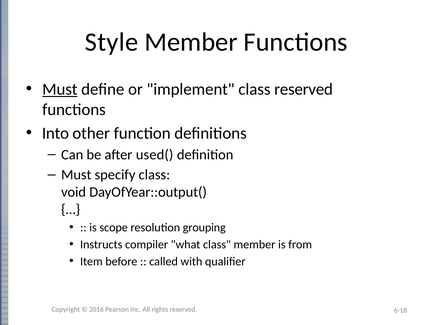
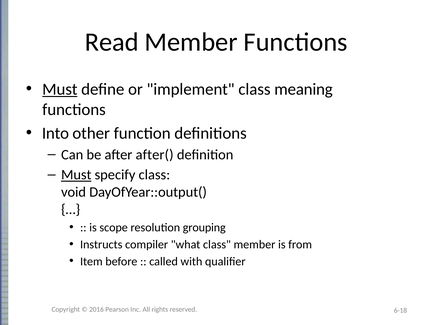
Style: Style -> Read (112, 42)
class reserved: reserved -> meaning (304, 89)
used(: used( -> after( (155, 155)
Must underline: none -> present (76, 175)
